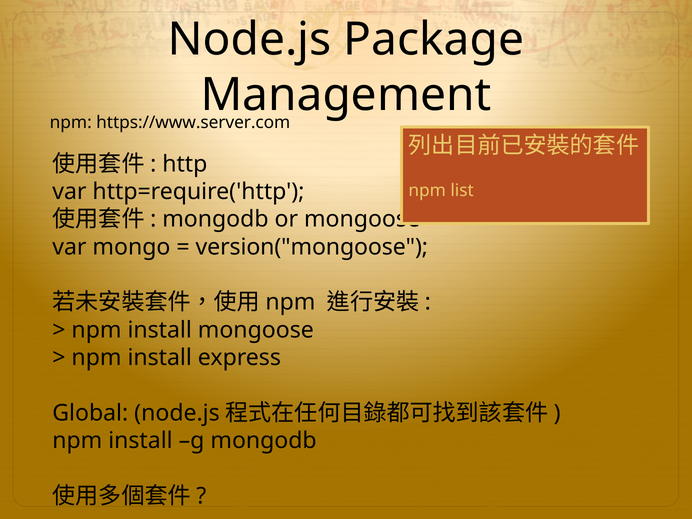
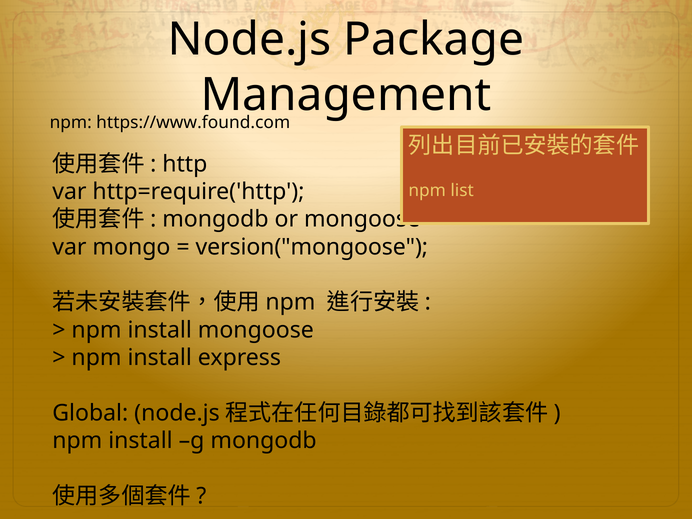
https://www.server.com: https://www.server.com -> https://www.found.com (193, 122)
